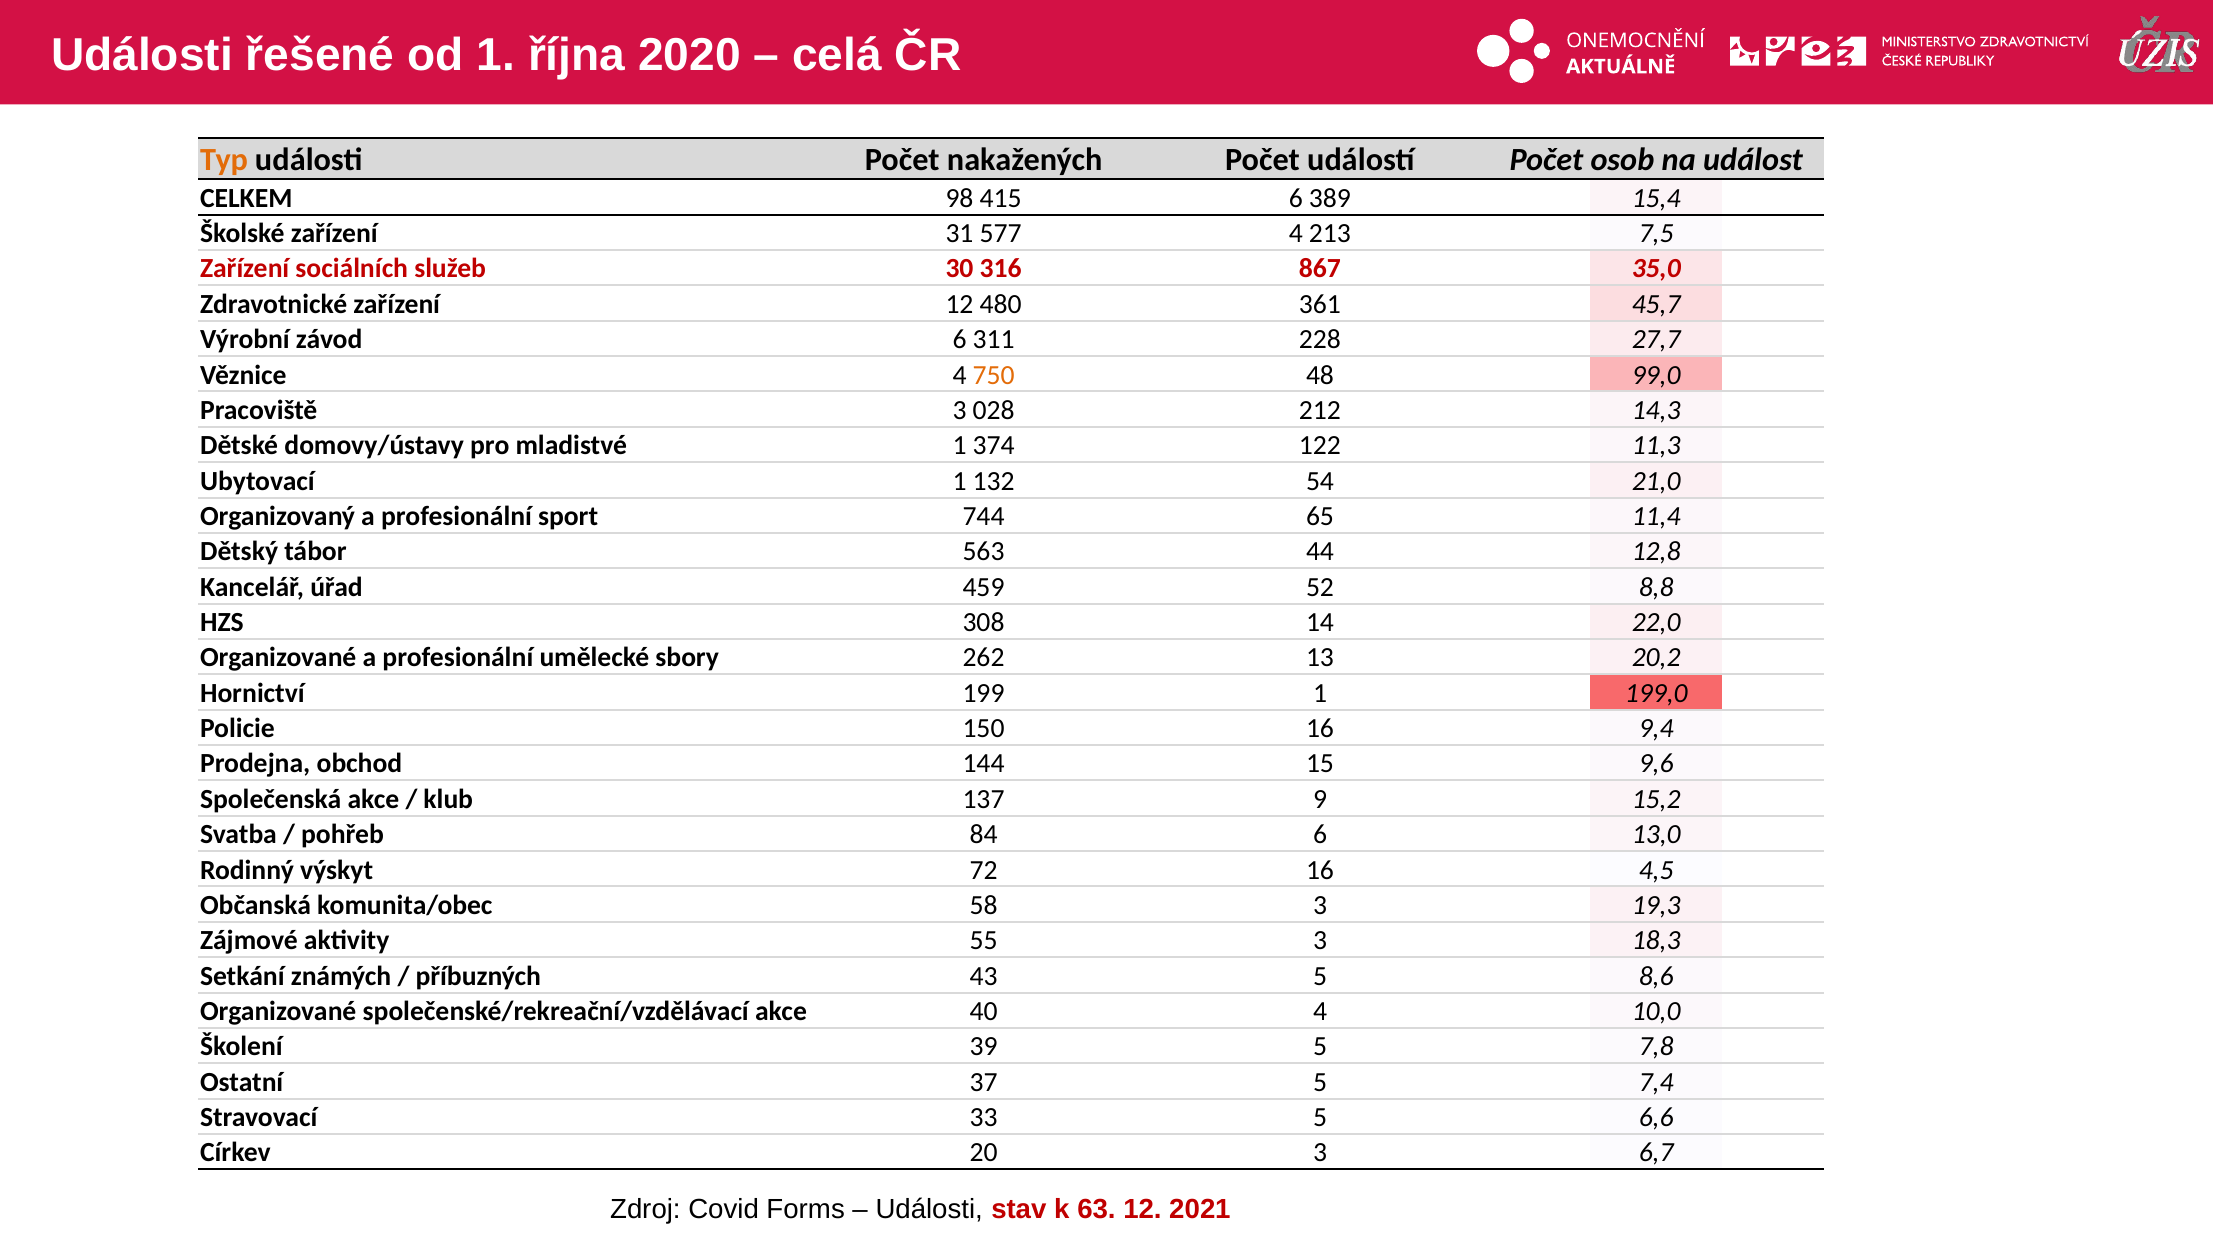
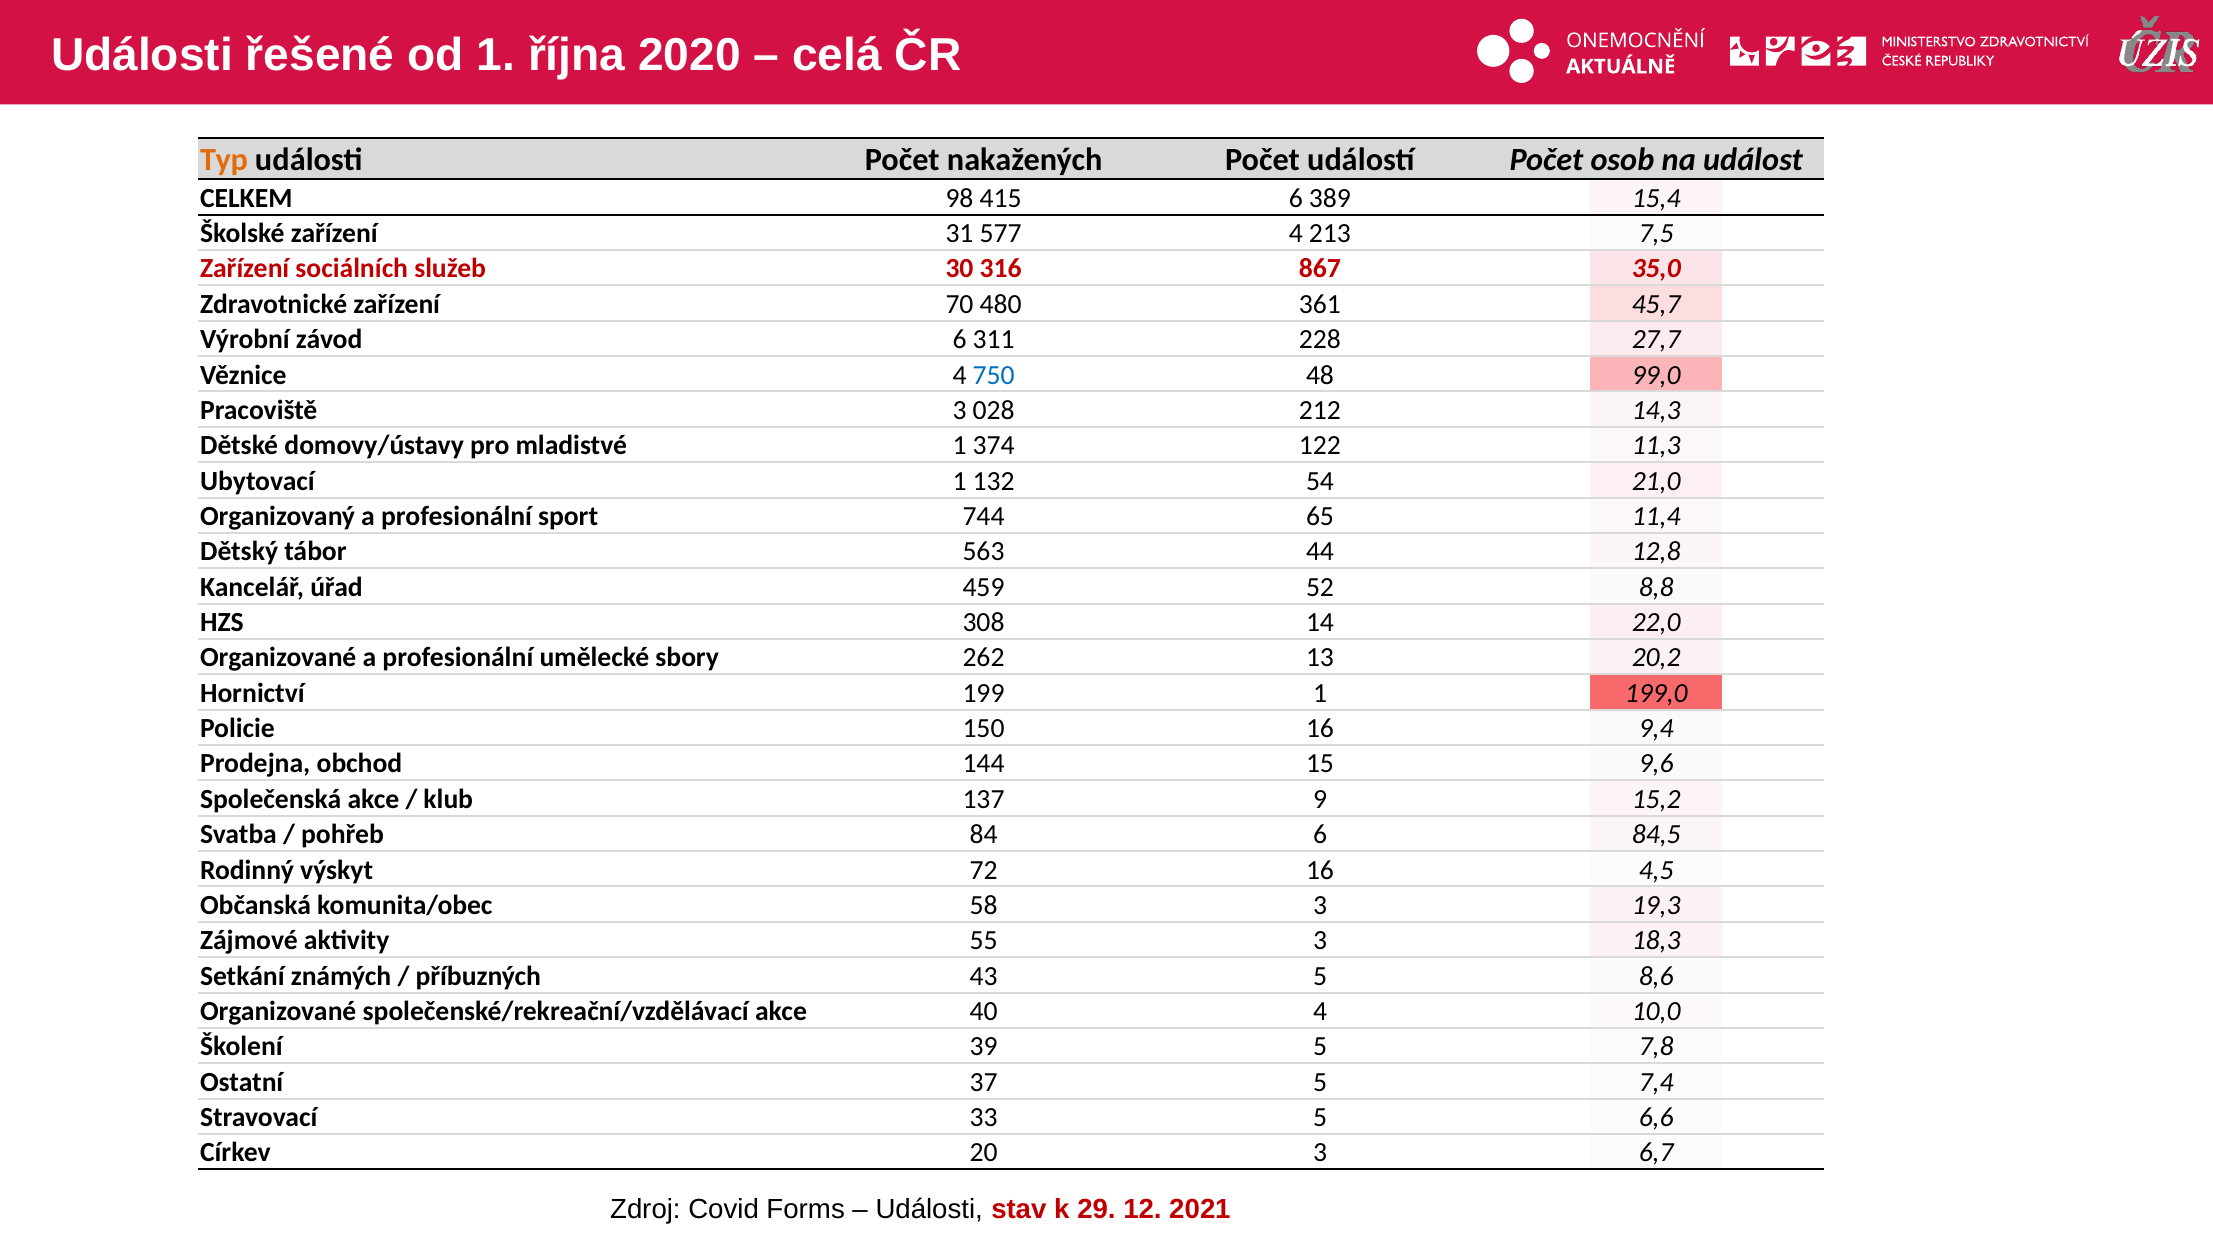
zařízení 12: 12 -> 70 (959, 304)
750 colour: orange -> blue (994, 375)
13,0: 13,0 -> 84,5 (1656, 834)
63: 63 -> 29 (1096, 1209)
